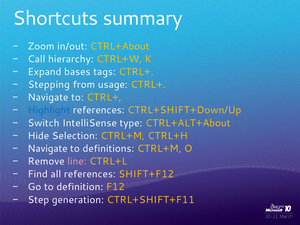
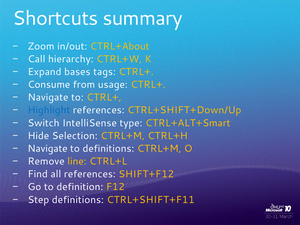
Stepping: Stepping -> Consume (49, 85)
CTRL+ALT+About: CTRL+ALT+About -> CTRL+ALT+Smart (188, 123)
line colour: pink -> yellow (77, 161)
Step generation: generation -> definitions (78, 200)
